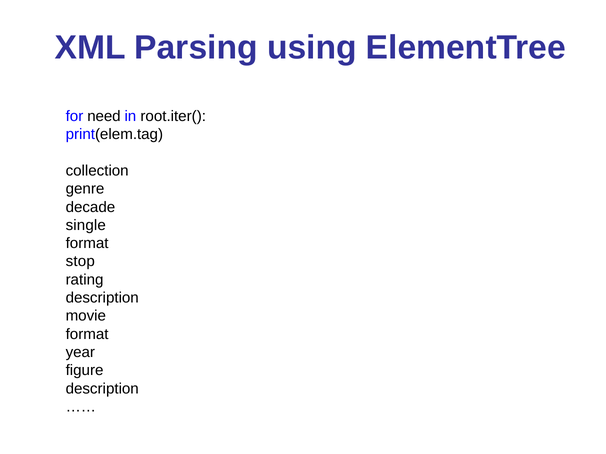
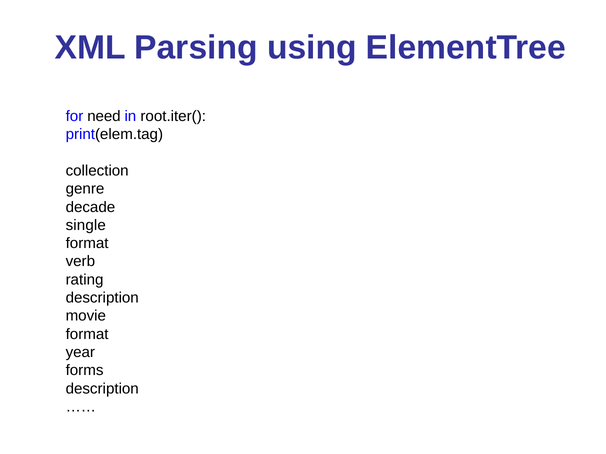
stop: stop -> verb (80, 262)
figure: figure -> forms (85, 371)
